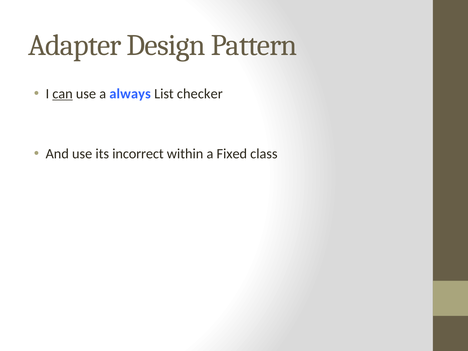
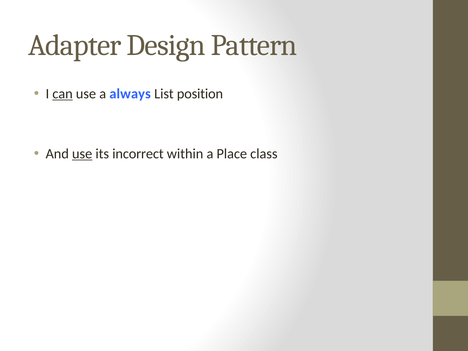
checker: checker -> position (200, 94)
use underline: none -> present (82, 154)
Fixed: Fixed -> Place (232, 154)
